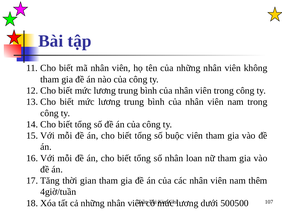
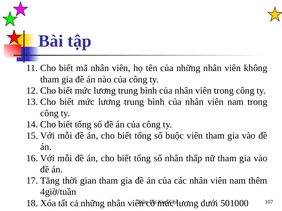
loan: loan -> thấp (194, 159)
500500: 500500 -> 501000 (235, 204)
